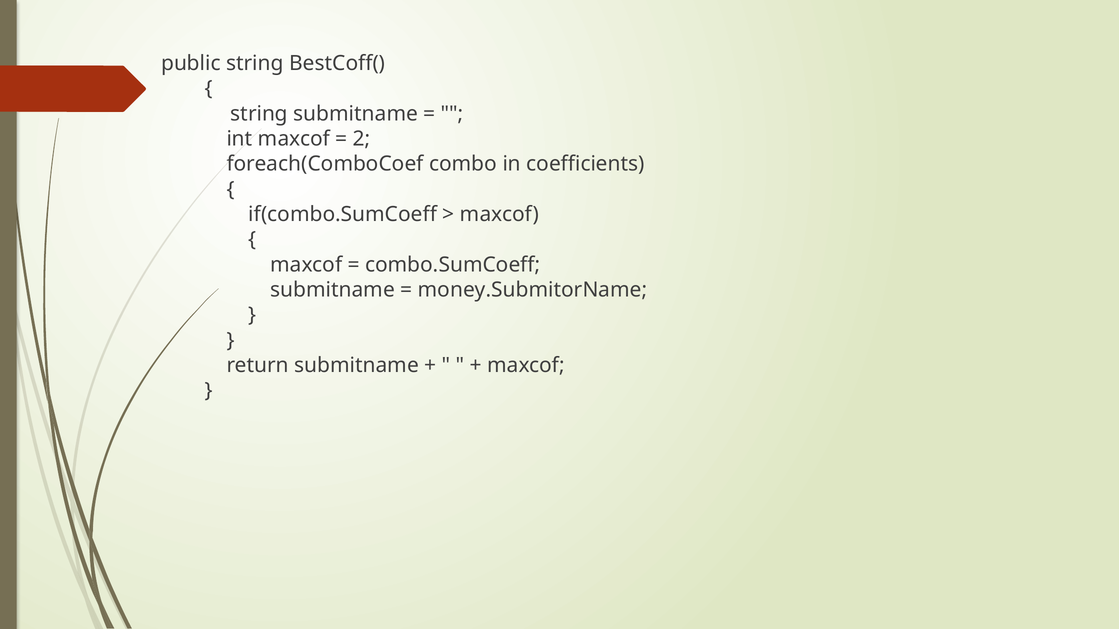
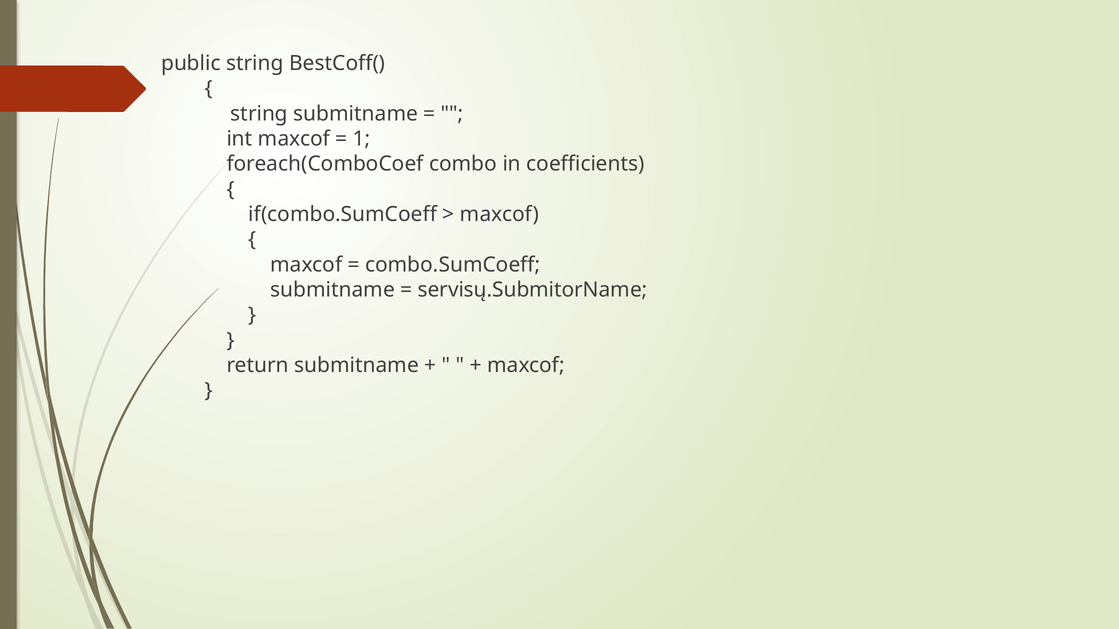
2: 2 -> 1 (362, 139)
money.SubmitorName: money.SubmitorName -> servisų.SubmitorName (533, 290)
